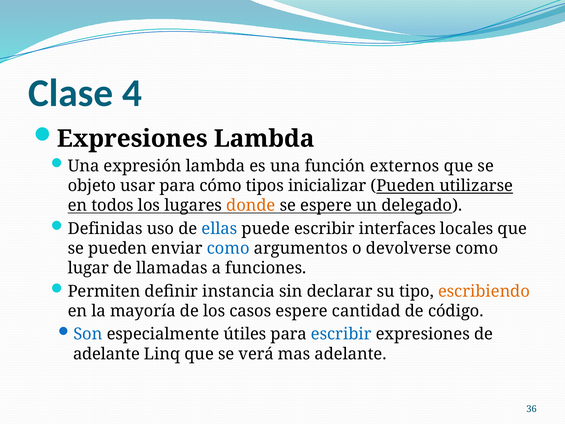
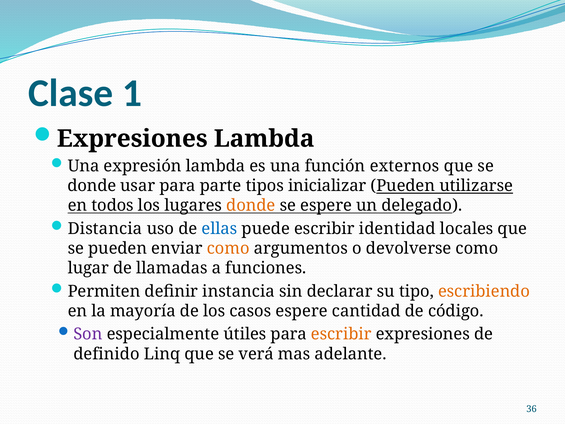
4: 4 -> 1 (132, 93)
objeto: objeto -> donde (92, 186)
cómo: cómo -> parte (221, 186)
Definidas: Definidas -> Distancia (105, 228)
interfaces: interfaces -> identidad (397, 228)
como colour: blue -> orange (228, 248)
Son colour: blue -> purple (88, 334)
escribir colour: blue -> orange (341, 334)
adelante: adelante -> definido (106, 354)
